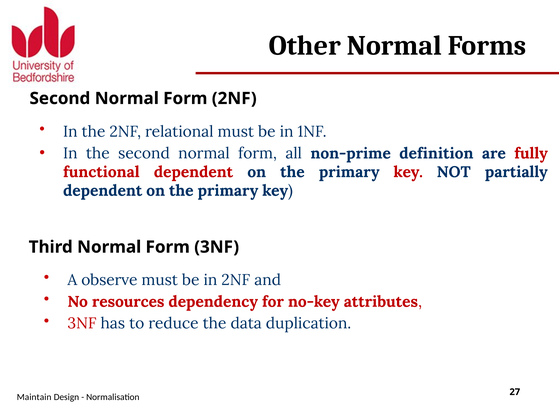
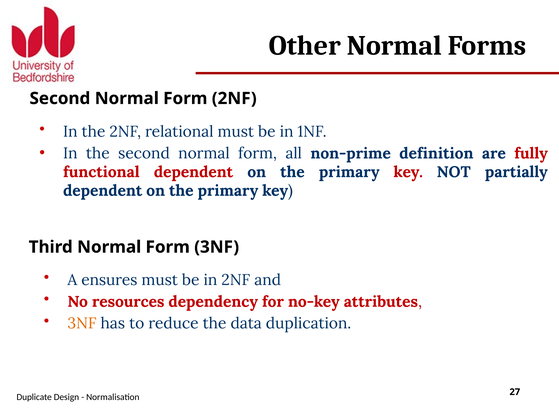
observe: observe -> ensures (109, 280)
3NF colour: red -> orange (82, 324)
Maintain: Maintain -> Duplicate (34, 397)
